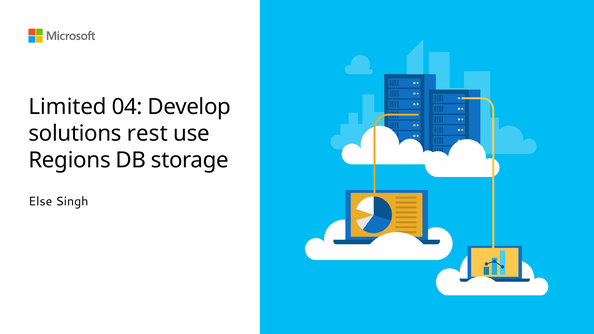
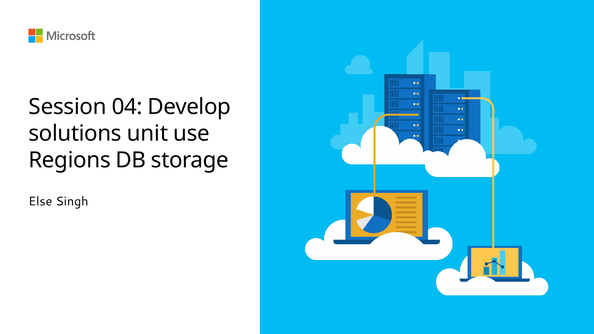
Limited: Limited -> Session (68, 107)
rest: rest -> unit (147, 134)
